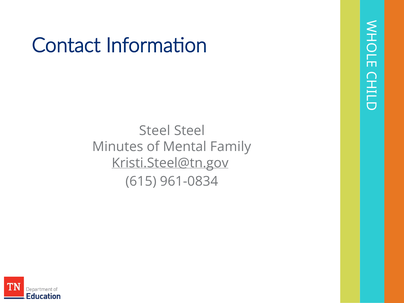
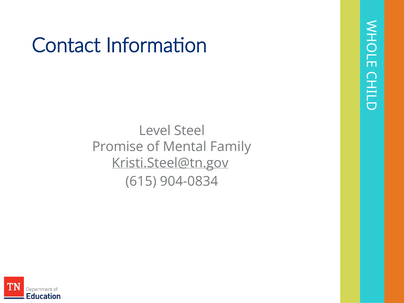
Steel: Steel -> Level (155, 131)
Minutes: Minutes -> Promise (118, 147)
961-0834: 961-0834 -> 904-0834 (189, 181)
